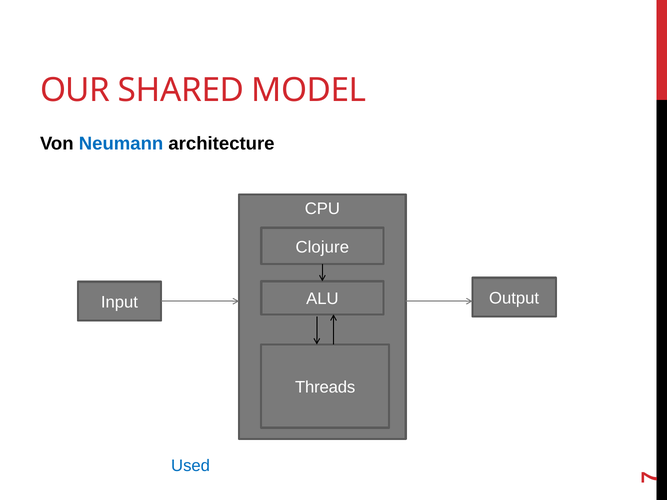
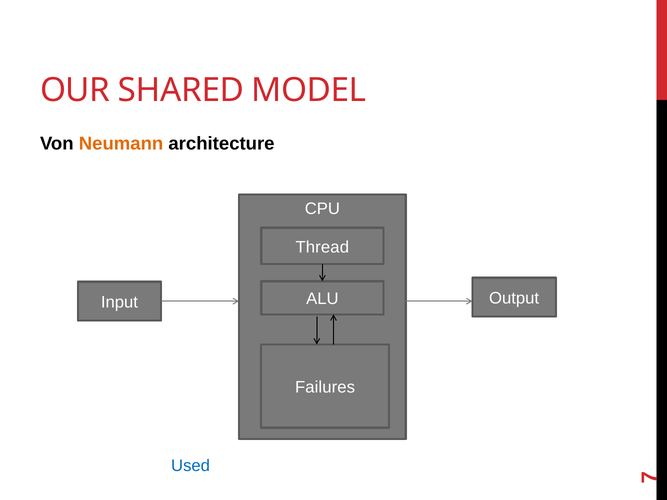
Neumann colour: blue -> orange (121, 144)
Clojure: Clojure -> Thread (322, 247)
Threads: Threads -> Failures (325, 387)
